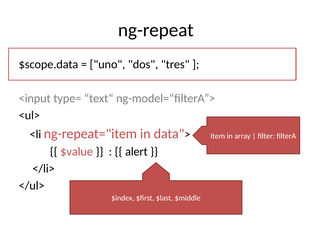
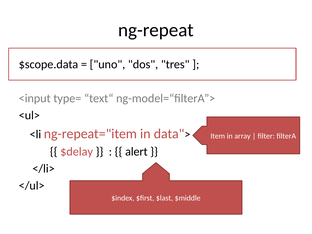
$value: $value -> $delay (77, 152)
